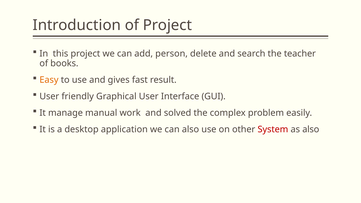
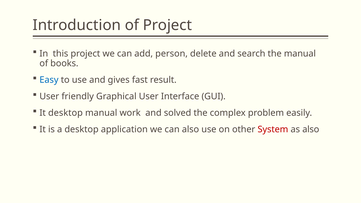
the teacher: teacher -> manual (300, 54)
Easy colour: orange -> blue (49, 80)
It manage: manage -> desktop (65, 113)
